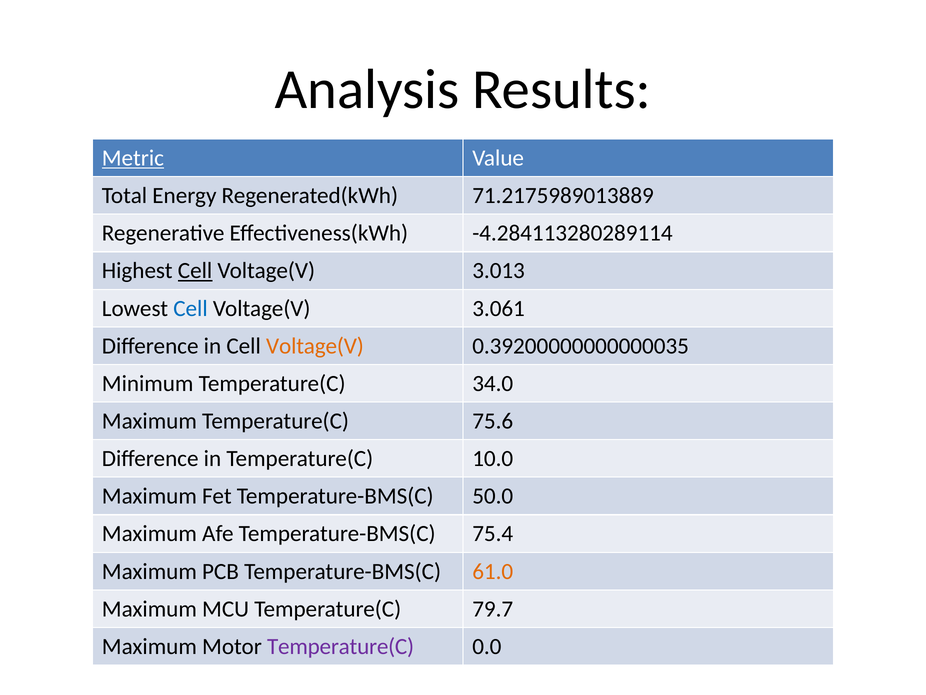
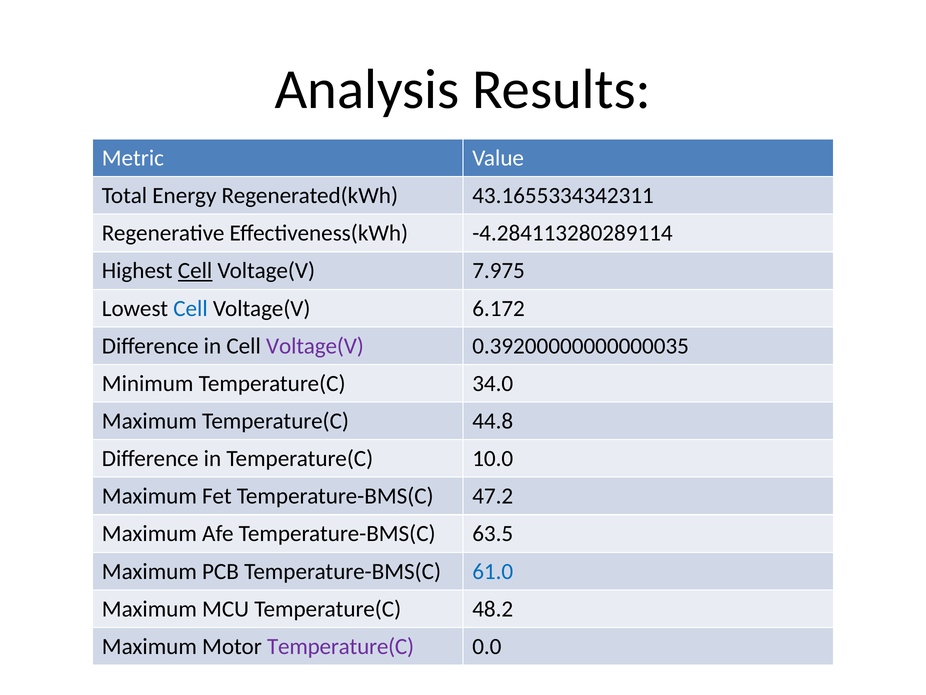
Metric underline: present -> none (133, 158)
71.2175989013889: 71.2175989013889 -> 43.1655334342311 (563, 195)
3.013: 3.013 -> 7.975 (499, 271)
3.061: 3.061 -> 6.172 (499, 308)
Voltage(V colour: orange -> purple (315, 346)
75.6: 75.6 -> 44.8 (493, 421)
50.0: 50.0 -> 47.2 (493, 496)
75.4: 75.4 -> 63.5 (493, 533)
61.0 colour: orange -> blue (493, 571)
79.7: 79.7 -> 48.2 (493, 609)
